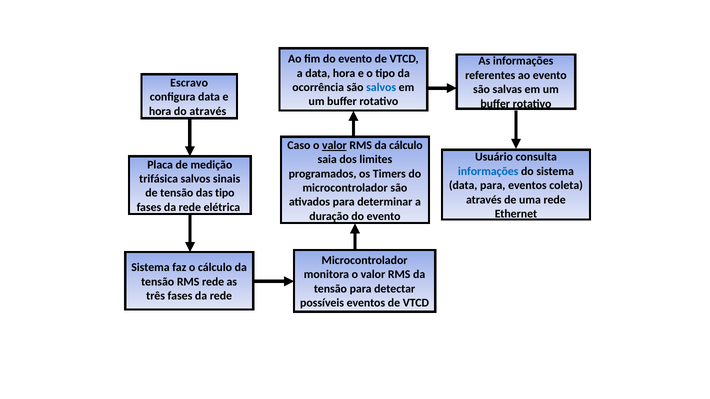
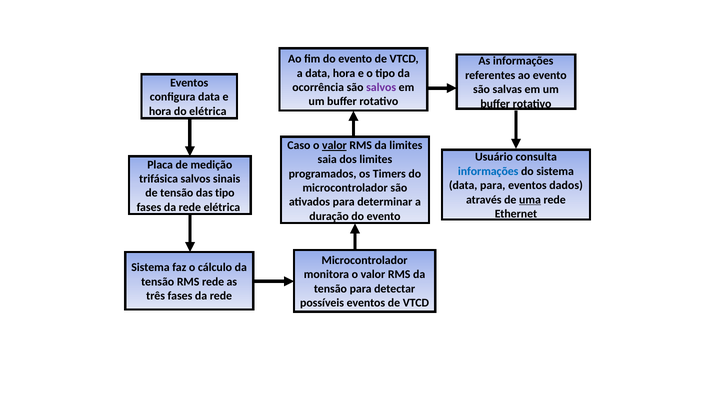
Escravo: Escravo -> Eventos (189, 83)
salvos colour: blue -> purple (381, 87)
do através: através -> elétrica (208, 111)
da cálculo: cálculo -> limites (406, 145)
coleta: coleta -> dados (566, 186)
uma underline: none -> present (530, 200)
